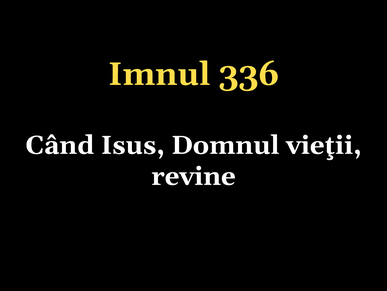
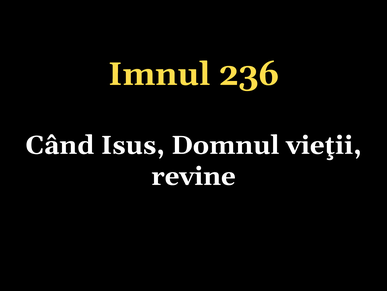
336: 336 -> 236 (249, 74)
